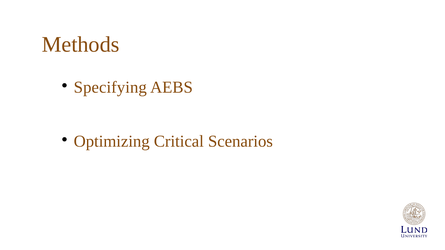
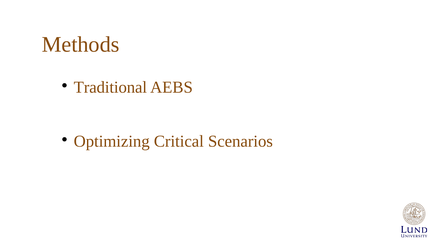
Specifying: Specifying -> Traditional (110, 87)
